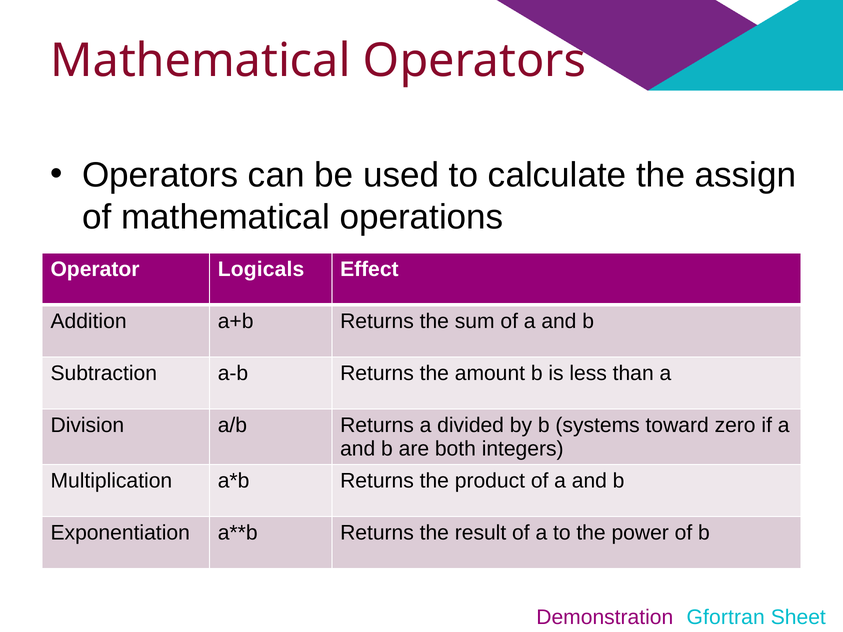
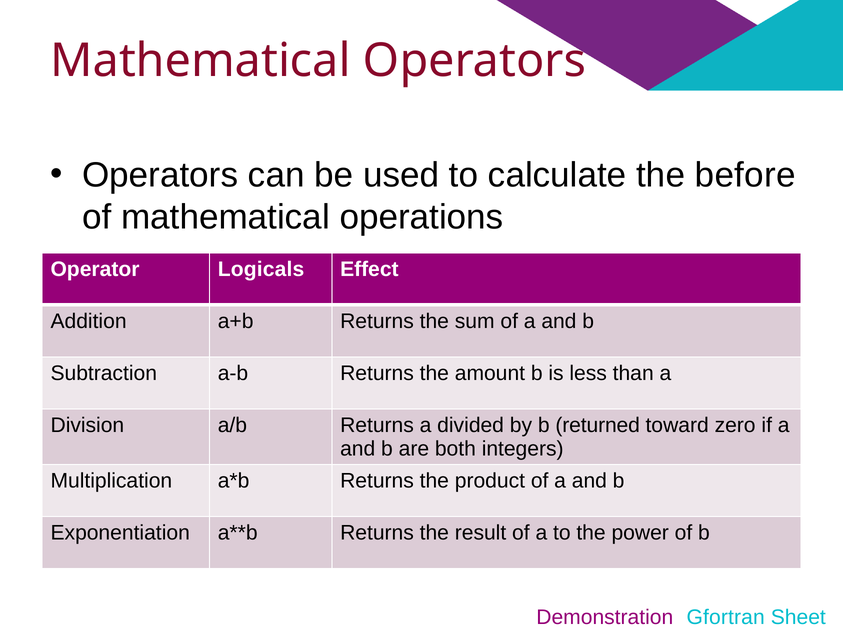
assign: assign -> before (745, 175)
systems: systems -> returned (598, 425)
